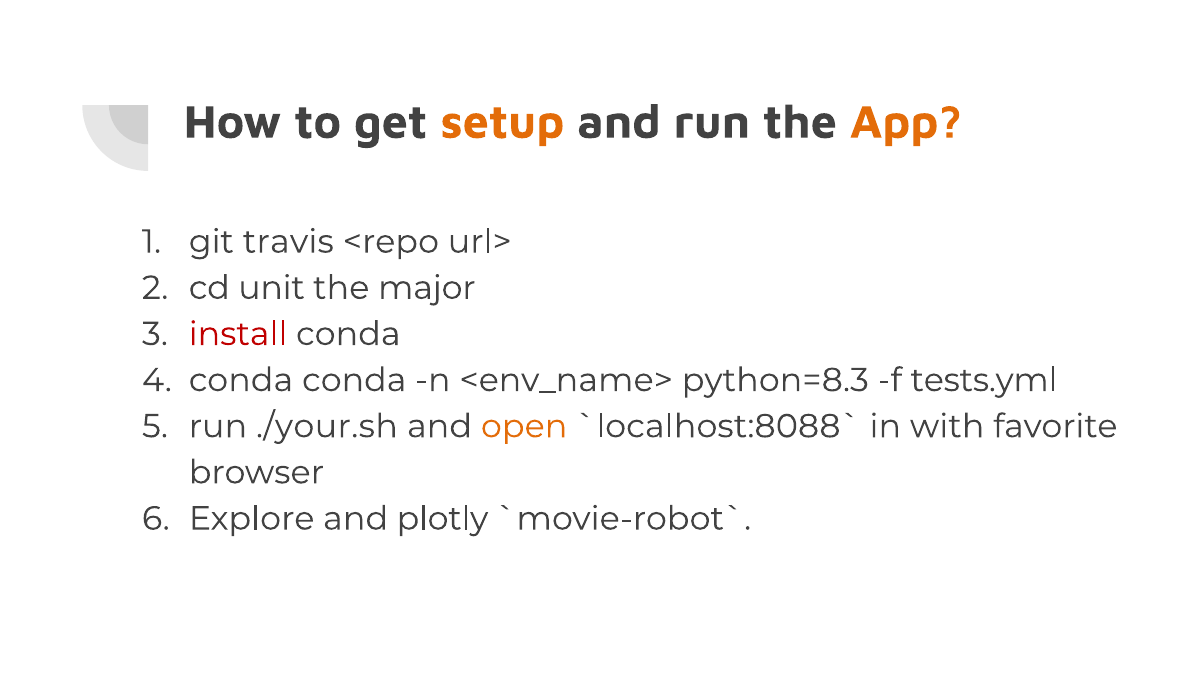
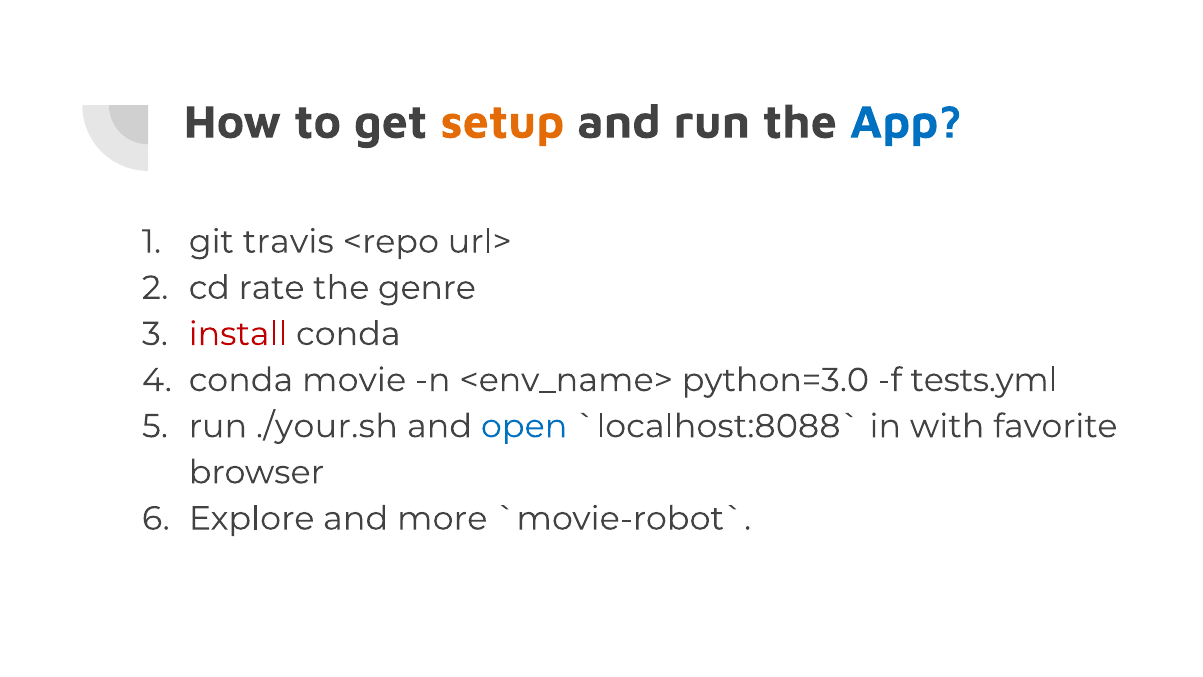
App colour: orange -> blue (906, 122)
unit: unit -> rate (272, 288)
major: major -> genre (427, 288)
conda conda: conda -> movie (354, 380)
python=8.3: python=8.3 -> python=3.0 (775, 380)
open colour: orange -> blue (524, 426)
plotly: plotly -> more (442, 518)
